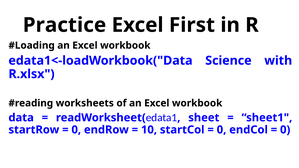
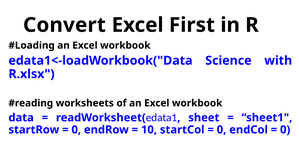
Practice: Practice -> Convert (64, 25)
